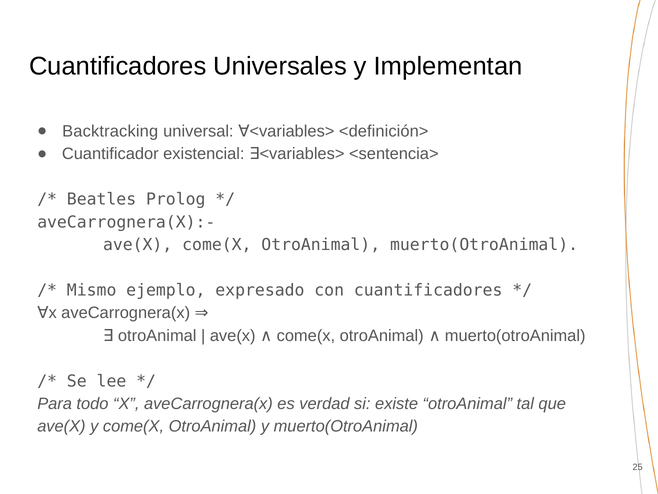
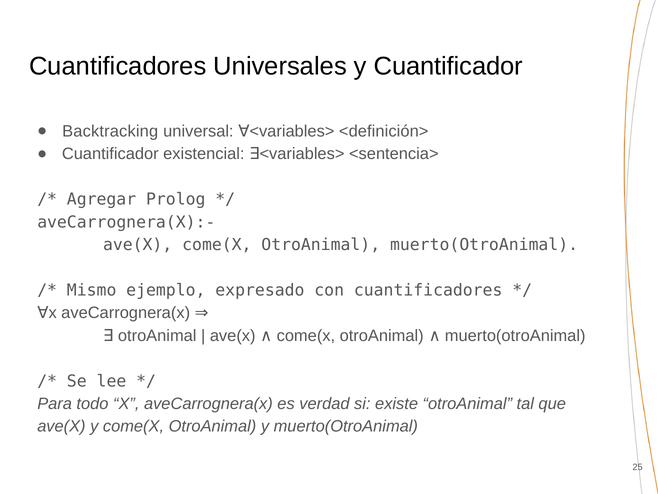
y Implementan: Implementan -> Cuantificador (448, 66)
Beatles: Beatles -> Agregar (102, 199)
